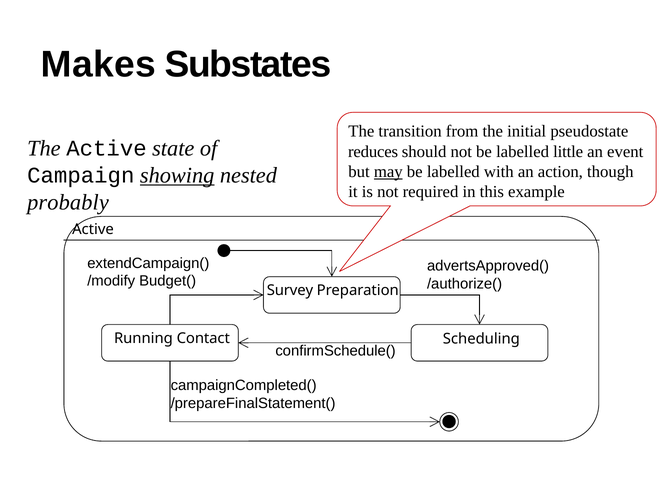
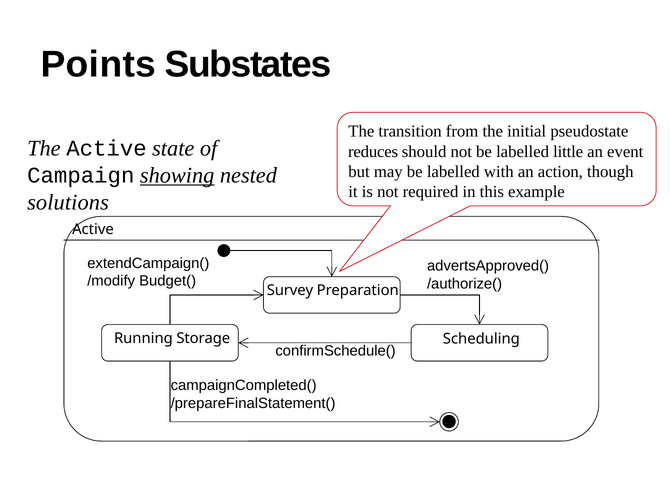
Makes: Makes -> Points (98, 65)
may underline: present -> none (388, 172)
probably: probably -> solutions (68, 202)
Contact: Contact -> Storage (203, 339)
